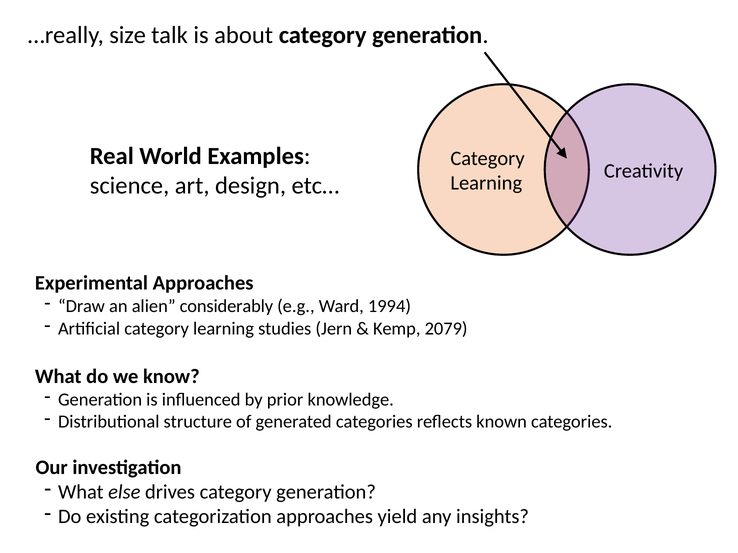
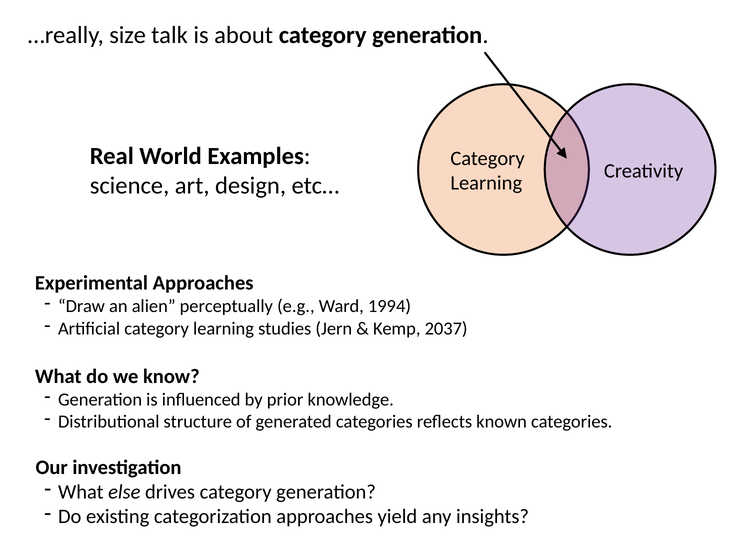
considerably: considerably -> perceptually (226, 307)
2079: 2079 -> 2037 (446, 329)
